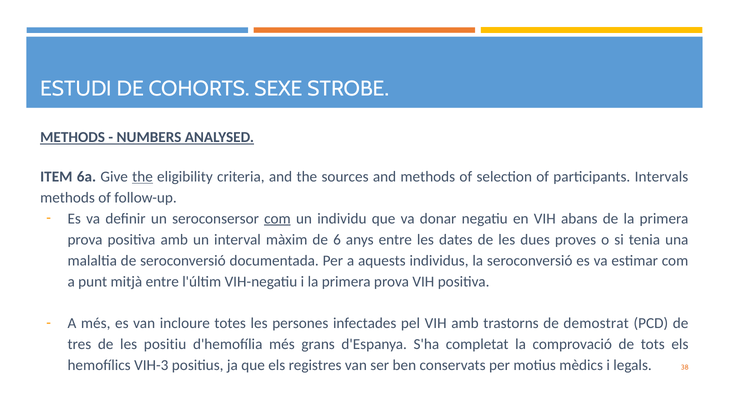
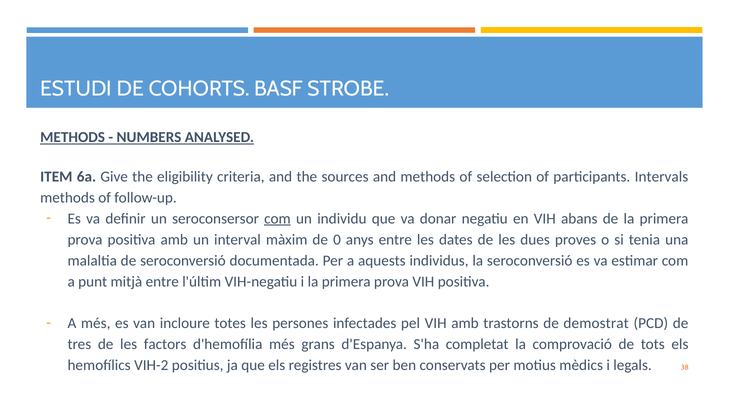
SEXE: SEXE -> BASF (279, 89)
the underline: present -> none (142, 177)
6: 6 -> 0 (337, 240)
positiu: positiu -> factors (165, 344)
VIH-3: VIH-3 -> VIH-2 (151, 365)
